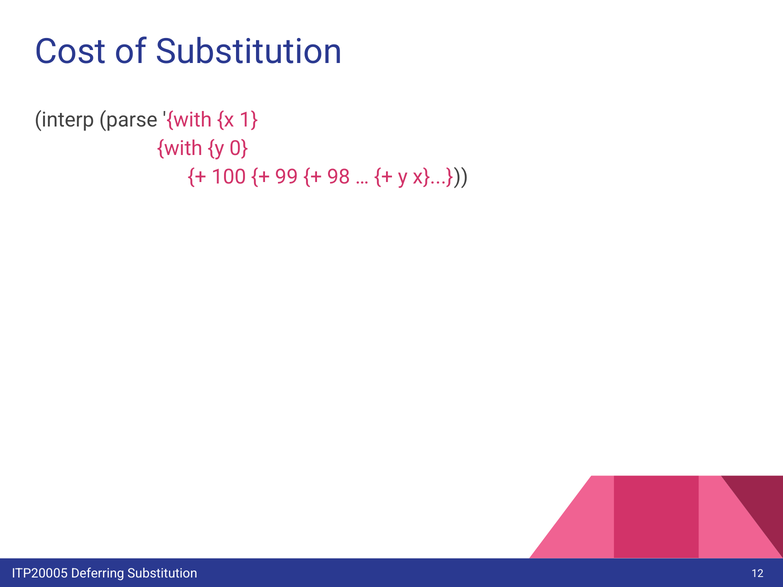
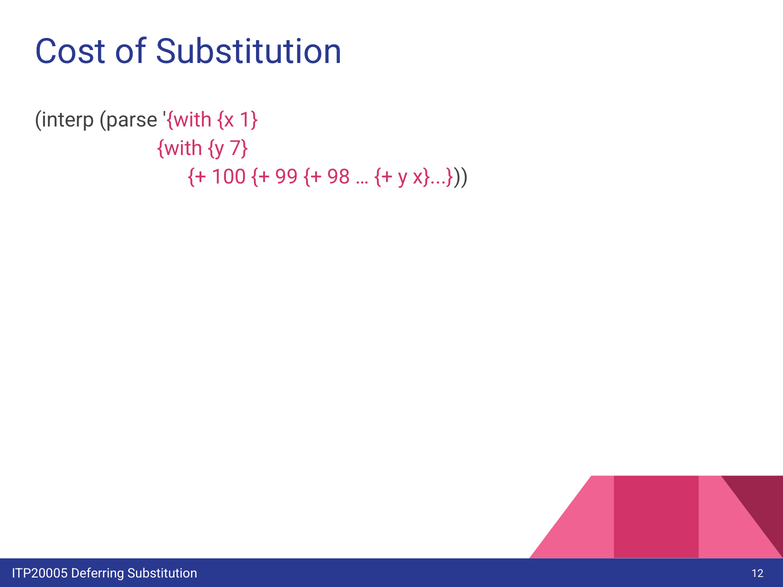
0: 0 -> 7 (239, 149)
